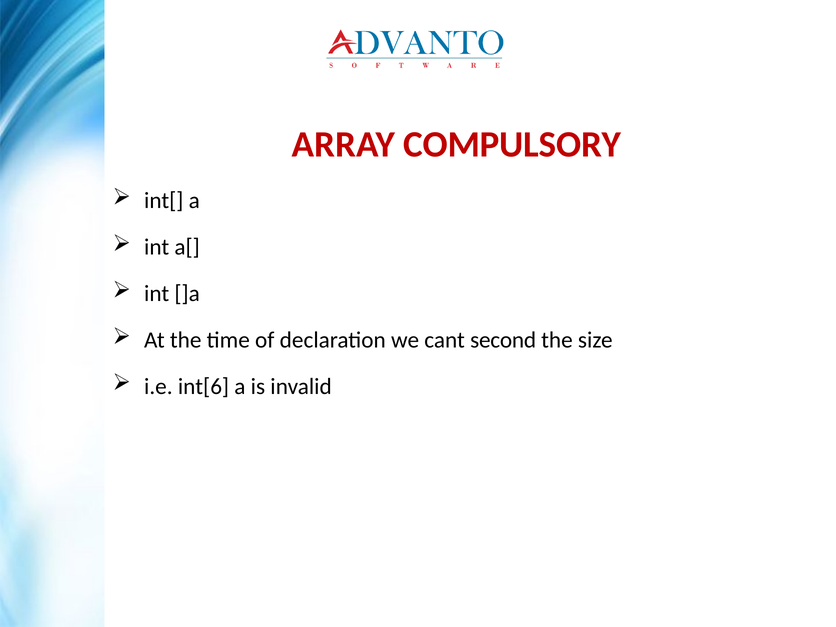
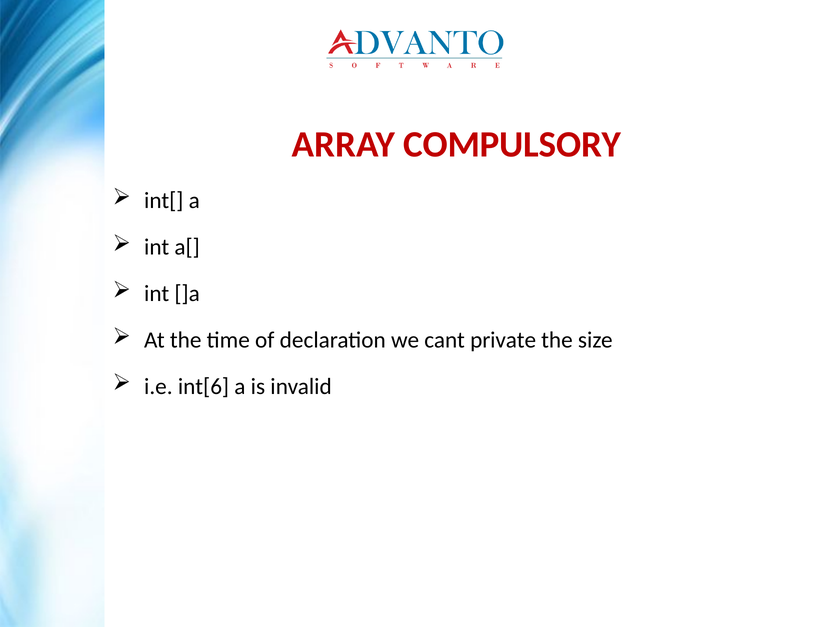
second: second -> private (503, 340)
